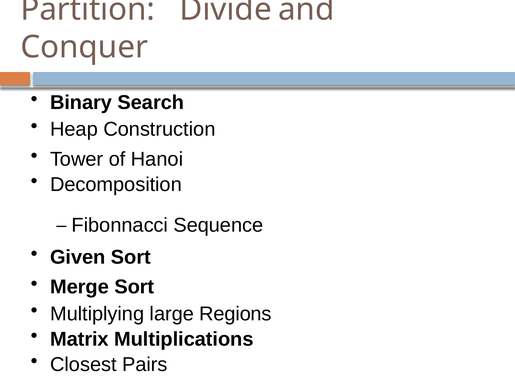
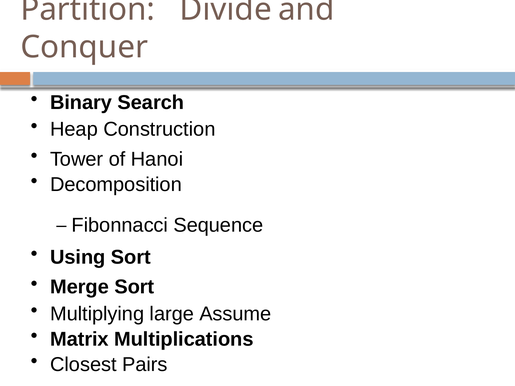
Given: Given -> Using (78, 257)
Regions: Regions -> Assume (235, 314)
